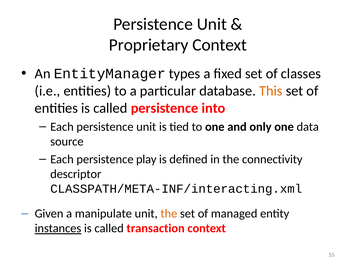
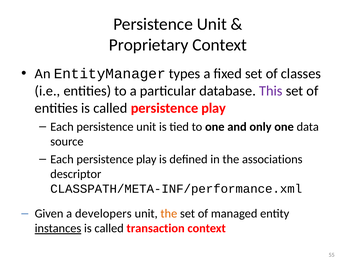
This colour: orange -> purple (271, 91)
called persistence into: into -> play (214, 108)
connectivity: connectivity -> associations (272, 159)
CLASSPATH/META-INF/interacting.xml: CLASSPATH/META-INF/interacting.xml -> CLASSPATH/META-INF/performance.xml (176, 189)
manipulate: manipulate -> developers (103, 214)
